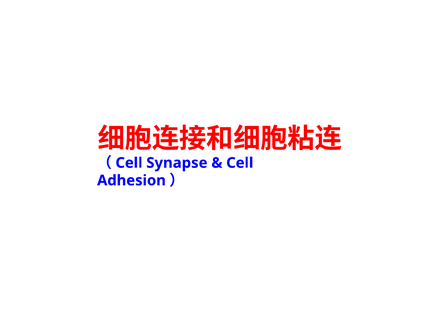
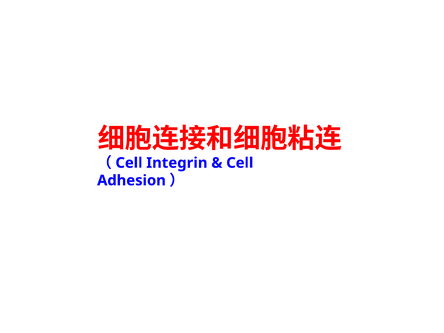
Synapse: Synapse -> Integrin (177, 163)
